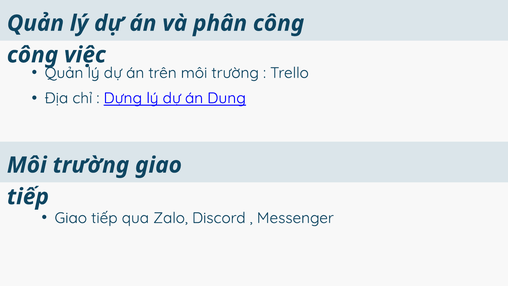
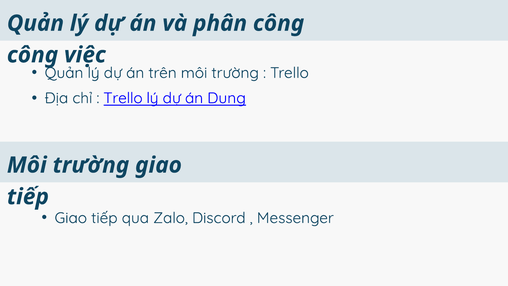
Dựng: Dựng -> Trello (123, 98)
